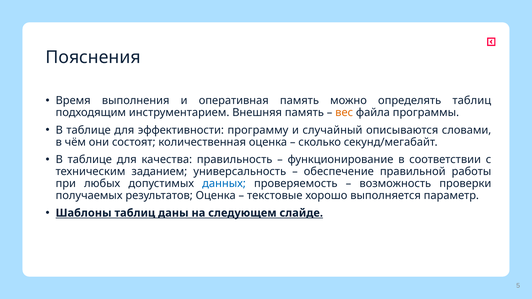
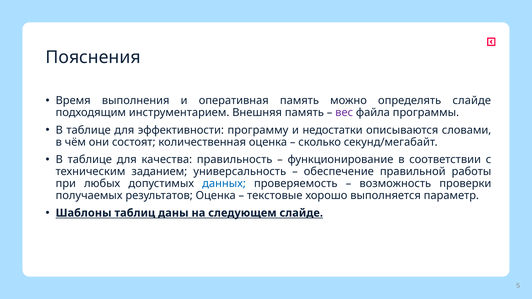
определять таблиц: таблиц -> слайде (472, 101)
вес colour: orange -> purple (344, 113)
случайный: случайный -> недостатки (333, 130)
